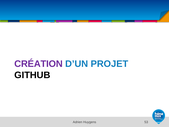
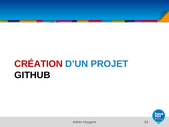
CRÉATION colour: purple -> red (39, 64)
